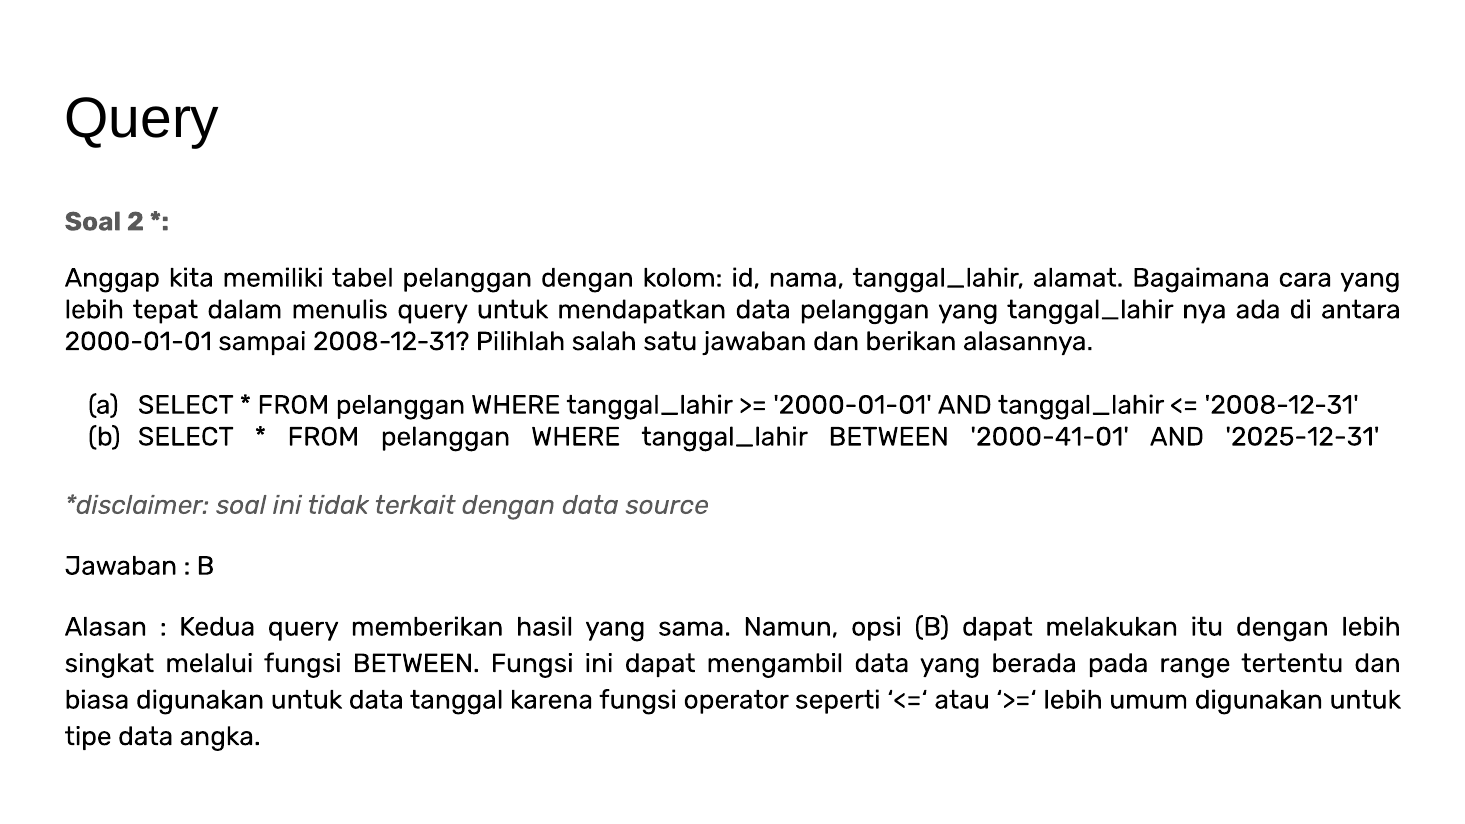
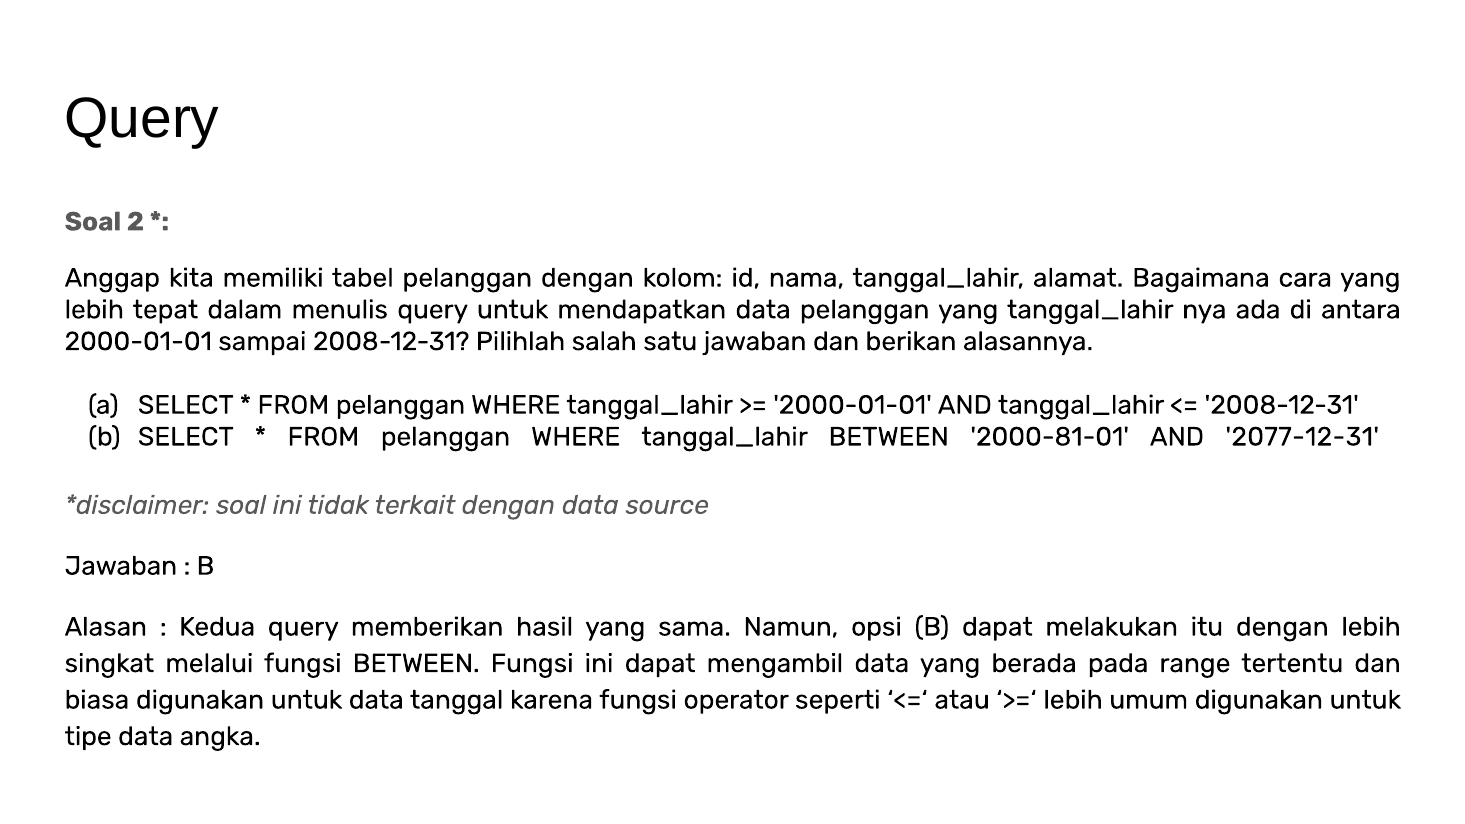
2000-41-01: 2000-41-01 -> 2000-81-01 (1050, 437)
2025-12-31: 2025-12-31 -> 2077-12-31 (1302, 437)
